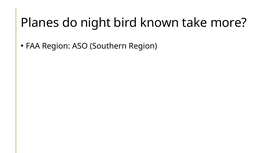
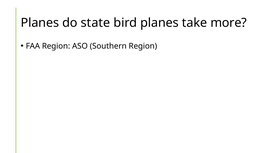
night: night -> state (95, 23)
bird known: known -> planes (160, 23)
